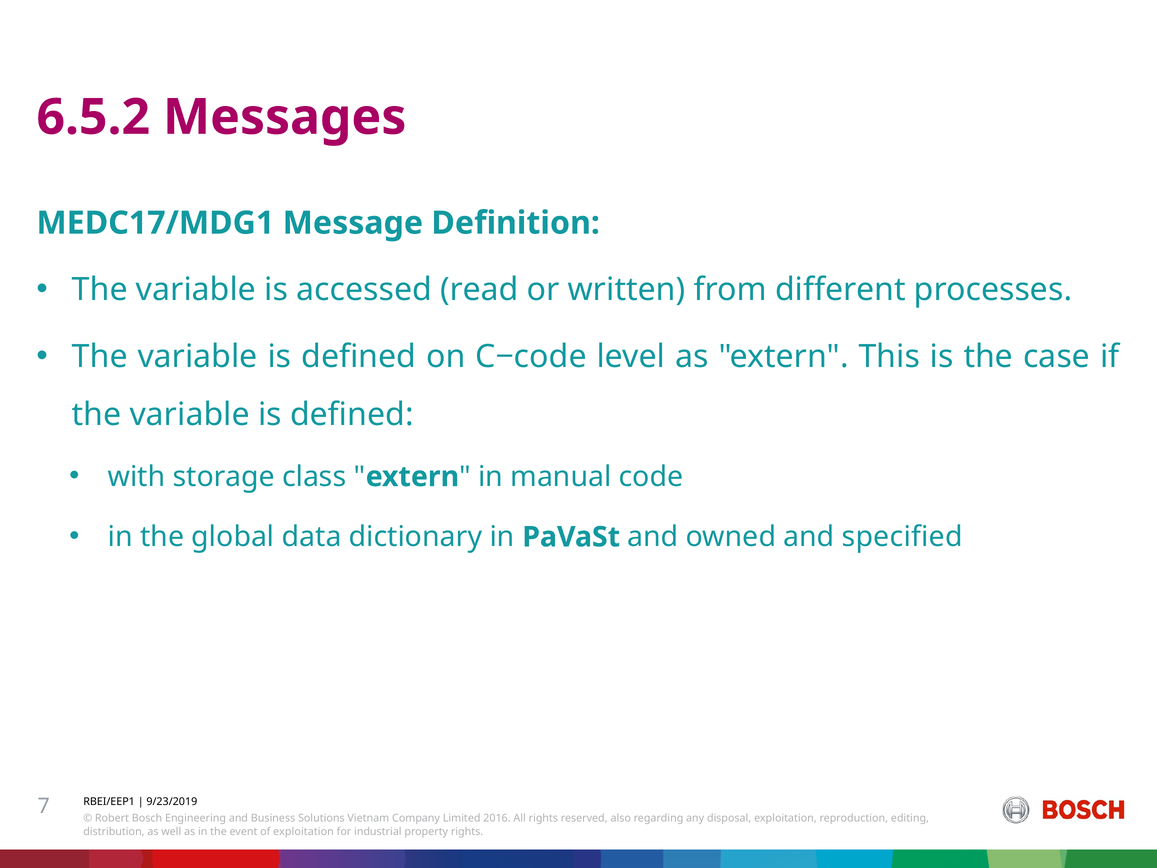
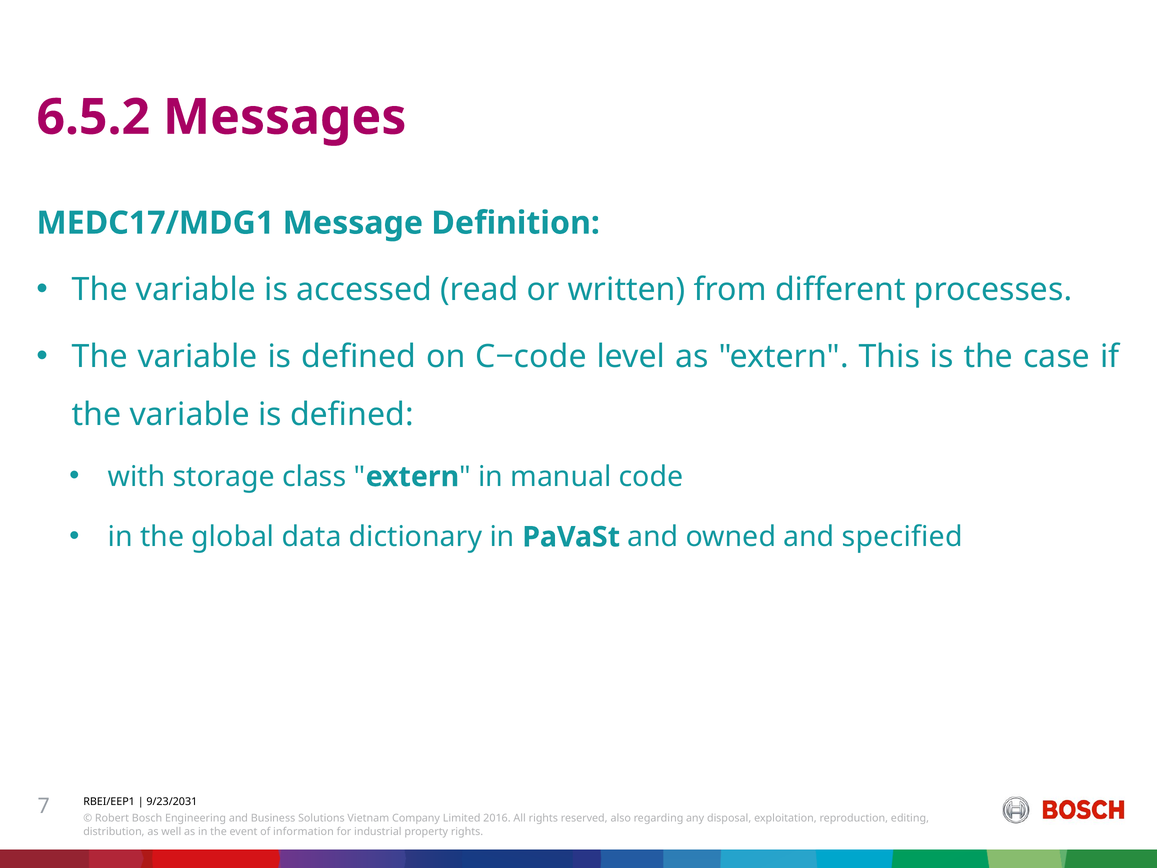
9/23/2019: 9/23/2019 -> 9/23/2031 (172, 802)
of exploitation: exploitation -> information (303, 831)
